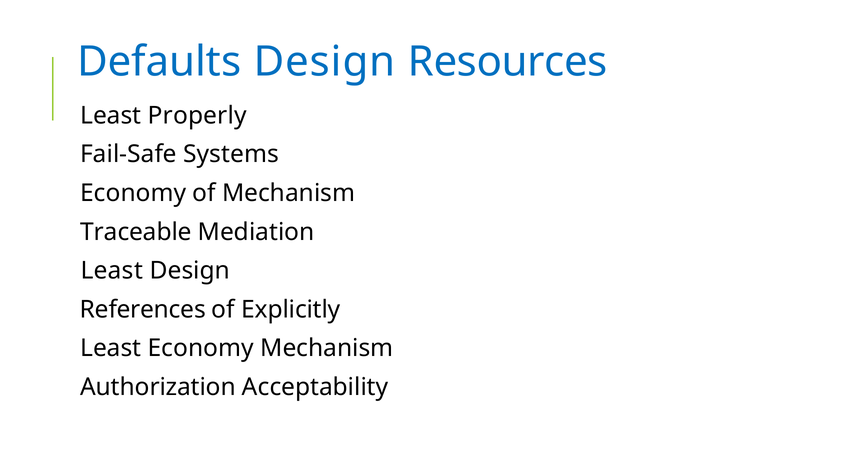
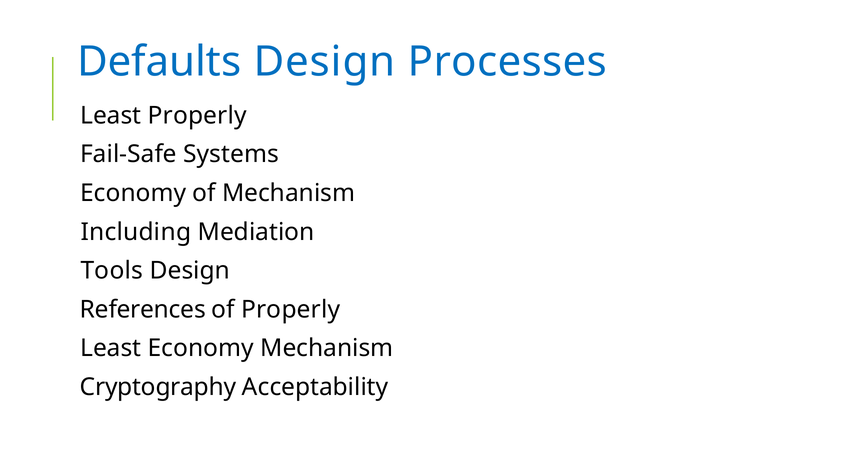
Resources: Resources -> Processes (507, 62)
Traceable: Traceable -> Including (136, 232)
Least: Least -> Tools (112, 271)
of Explicitly: Explicitly -> Properly (291, 310)
Authorization: Authorization -> Cryptography (158, 387)
